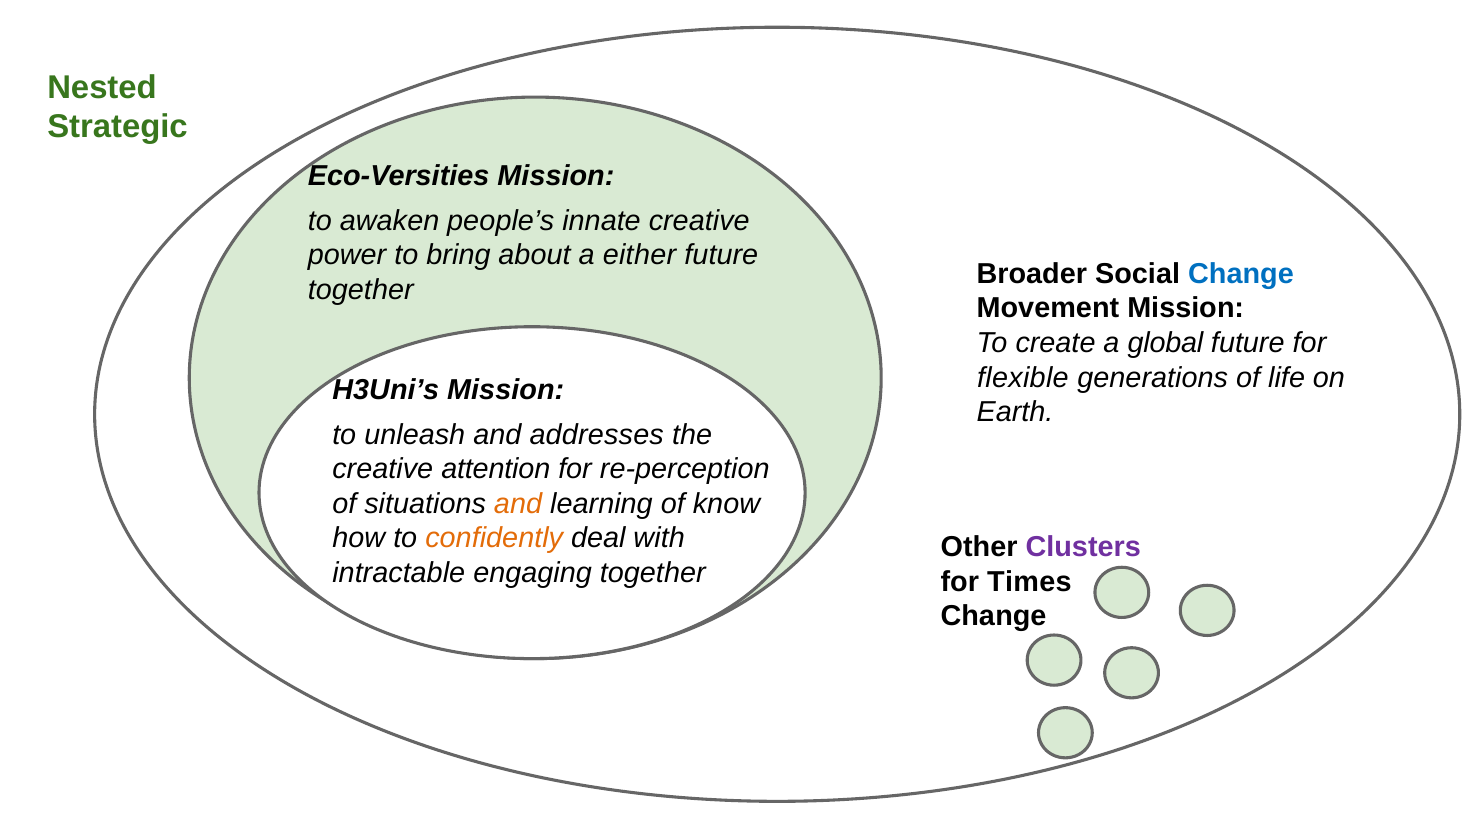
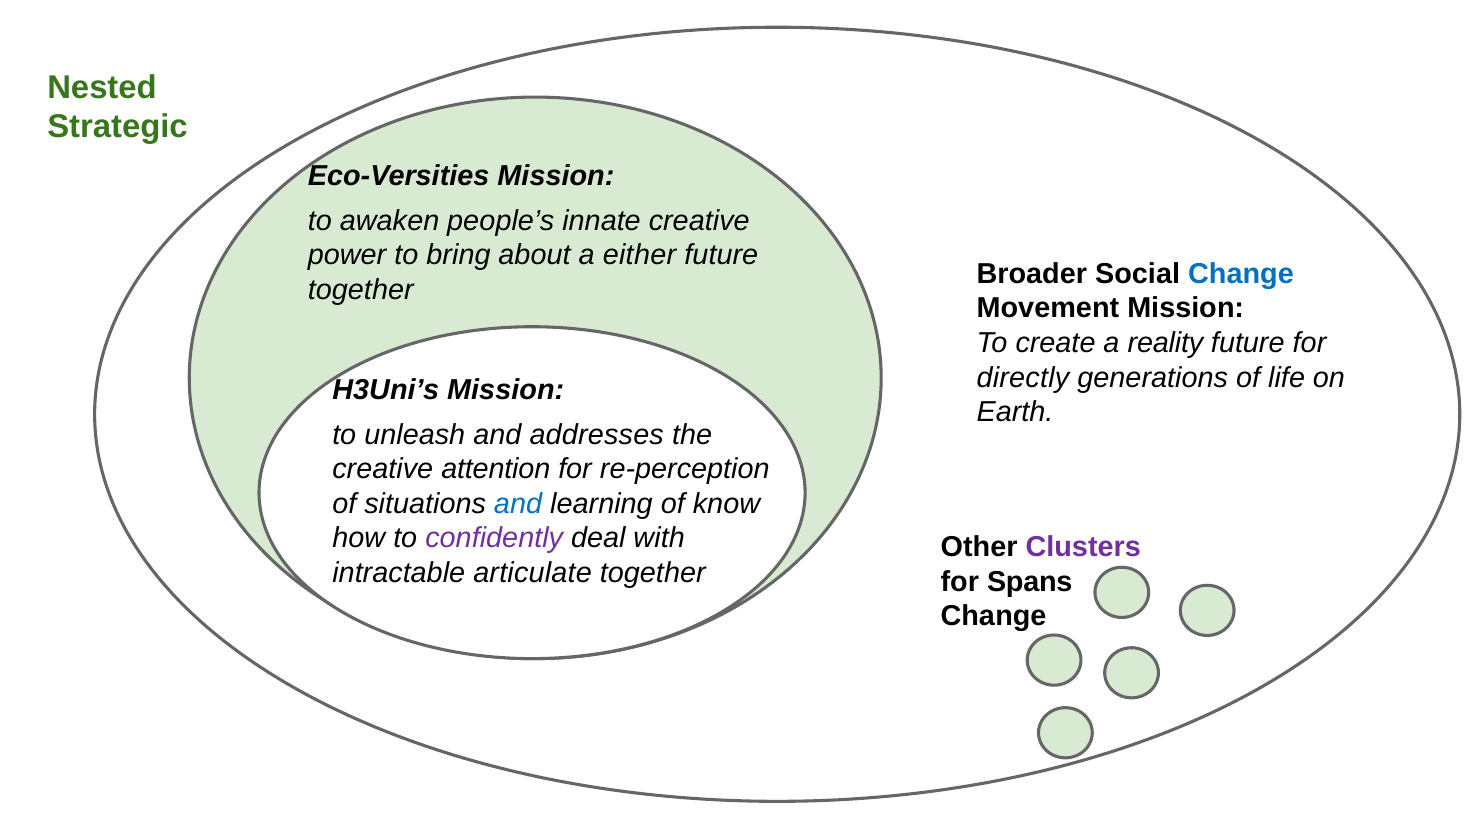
global: global -> reality (1165, 343)
flexible: flexible -> directly (1023, 378)
and colour: orange -> blue (518, 504)
confidently colour: orange -> purple (494, 538)
engaging: engaging -> articulate (533, 573)
Times: Times -> Spans (1030, 582)
